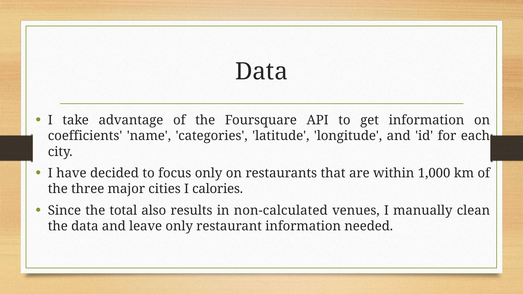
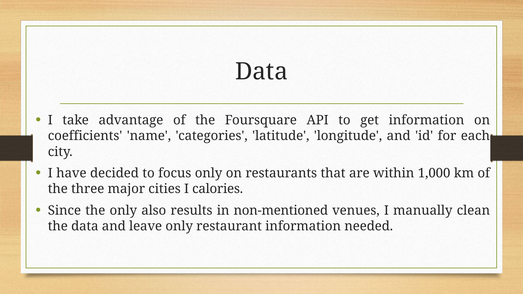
the total: total -> only (123, 211)
non-calculated: non-calculated -> non-mentioned (281, 211)
